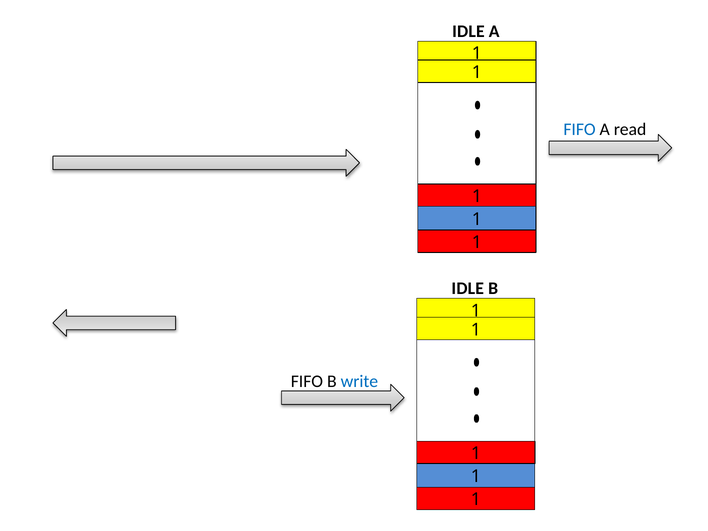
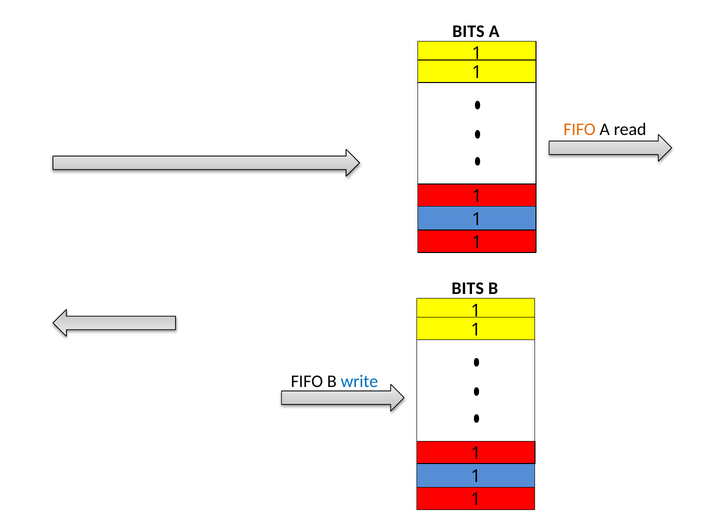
IDLE: IDLE -> BITS (468, 31)
FIFO colour: blue -> orange (580, 130)
IDLE: IDLE -> BITS (468, 289)
